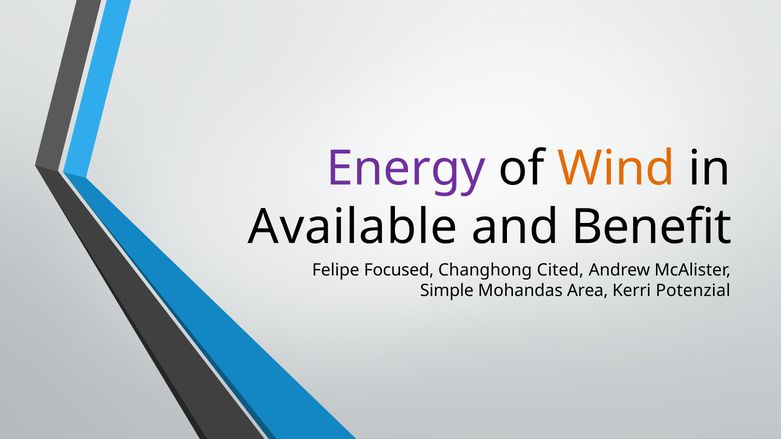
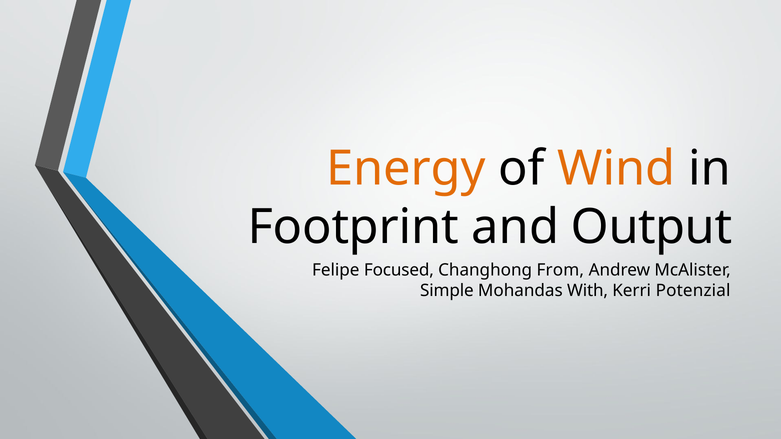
Energy colour: purple -> orange (406, 169)
Available: Available -> Footprint (353, 227)
Benefit: Benefit -> Output (652, 227)
Cited: Cited -> From (560, 270)
Area: Area -> With (588, 291)
